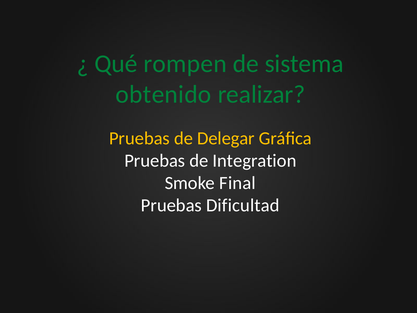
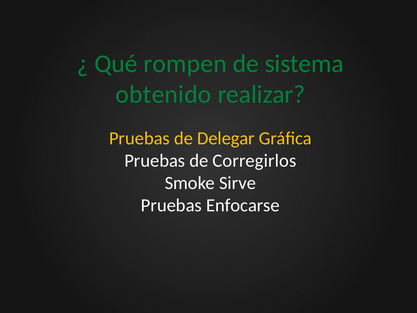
Integration: Integration -> Corregirlos (254, 161)
Final: Final -> Sirve (238, 183)
Dificultad: Dificultad -> Enfocarse (243, 205)
